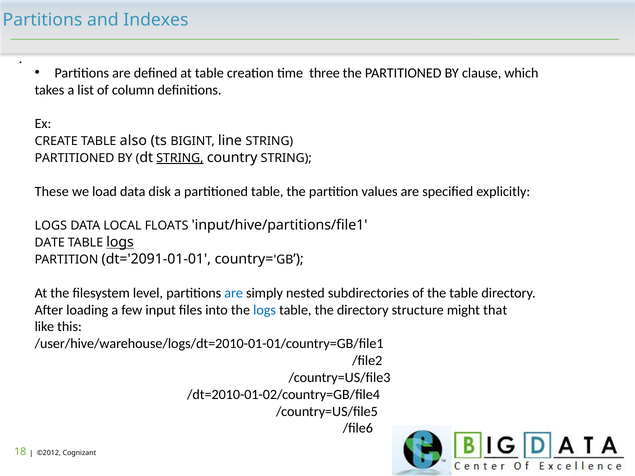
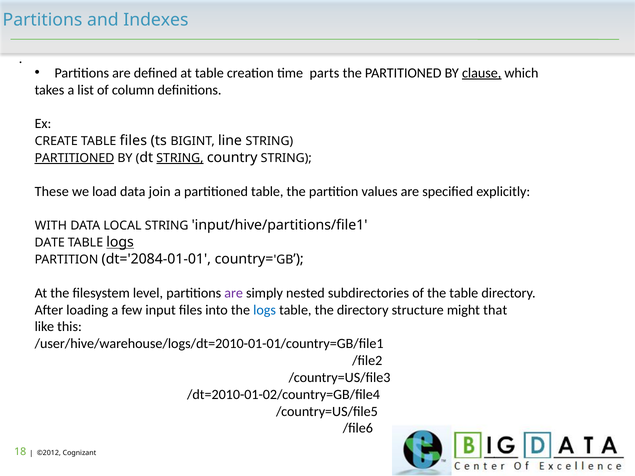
three: three -> parts (324, 73)
clause underline: none -> present (482, 73)
TABLE also: also -> files (133, 141)
PARTITIONED underline: none -> present (74, 158)
disk: disk -> join (160, 192)
LOGS: LOGS -> WITH (51, 226)
LOCAL FLOATS: FLOATS -> STRING (167, 226)
dt='2091-01-01: dt='2091-01-01 -> dt='2084-01-01 (156, 259)
are colour: blue -> purple (234, 293)
